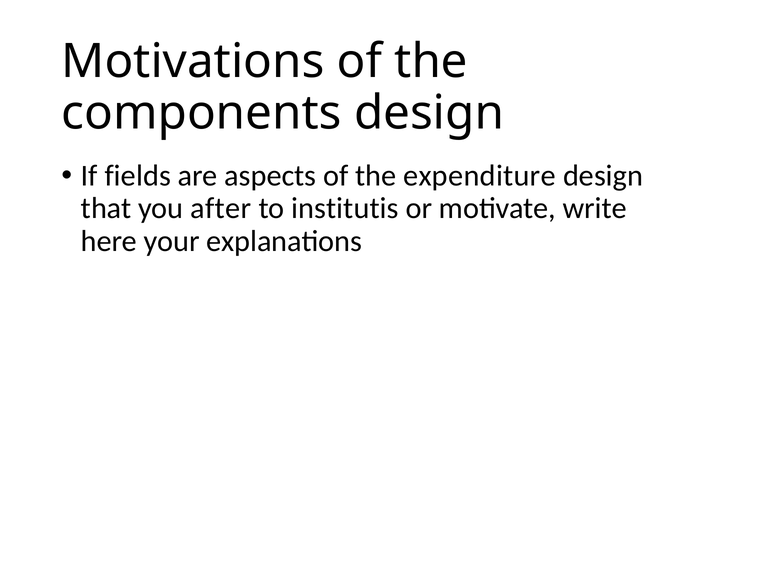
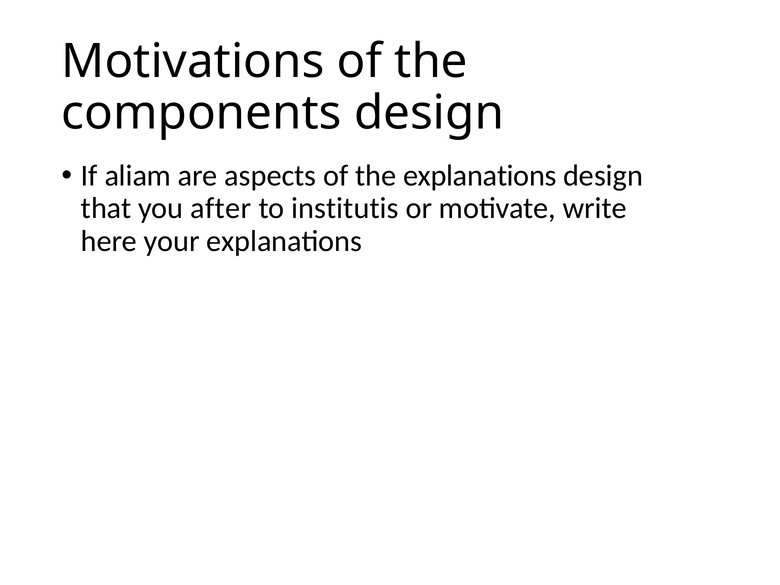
fields: fields -> aliam (138, 176)
the expenditure: expenditure -> explanations (480, 176)
